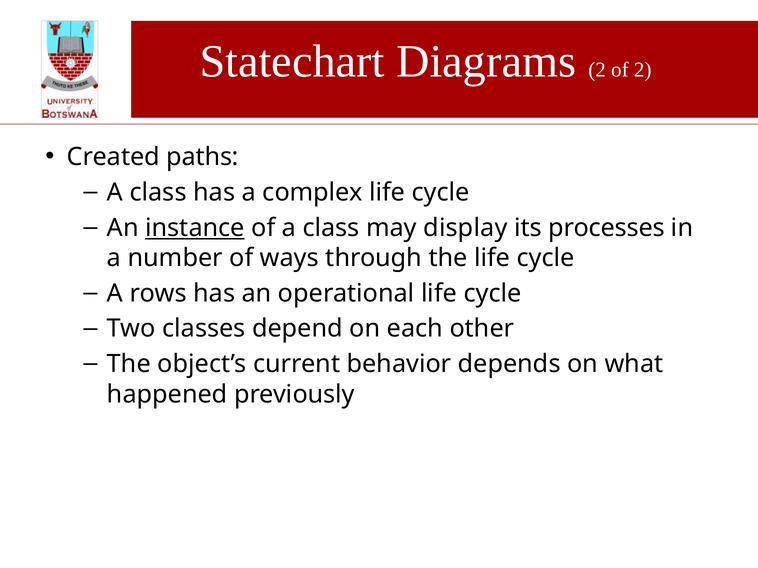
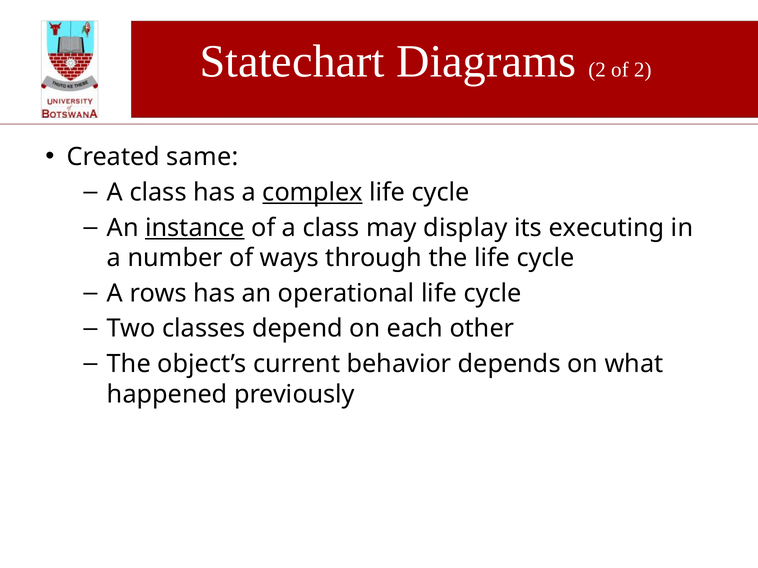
paths: paths -> same (202, 157)
complex underline: none -> present (313, 193)
processes: processes -> executing (606, 228)
